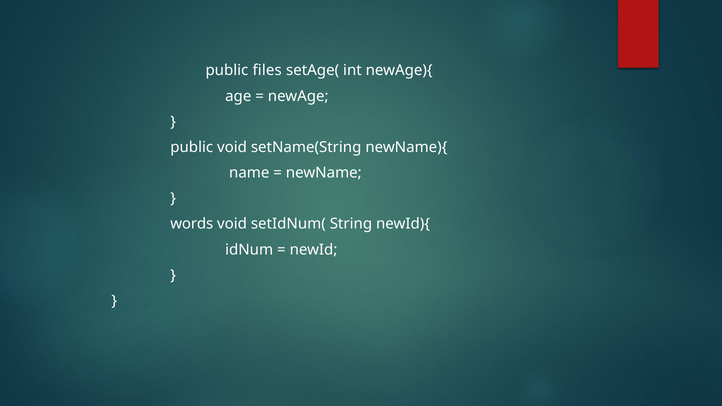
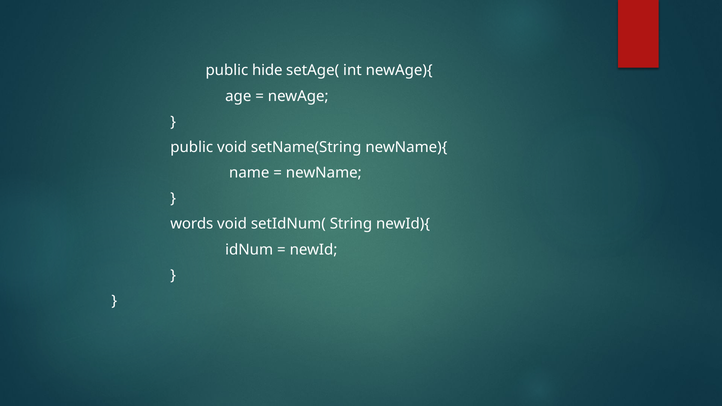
files: files -> hide (267, 71)
